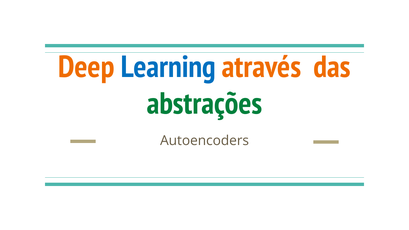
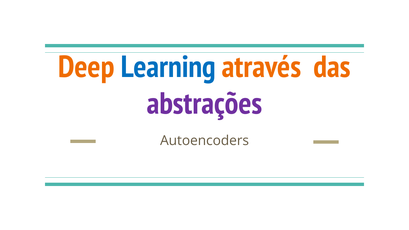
abstrações colour: green -> purple (204, 104)
